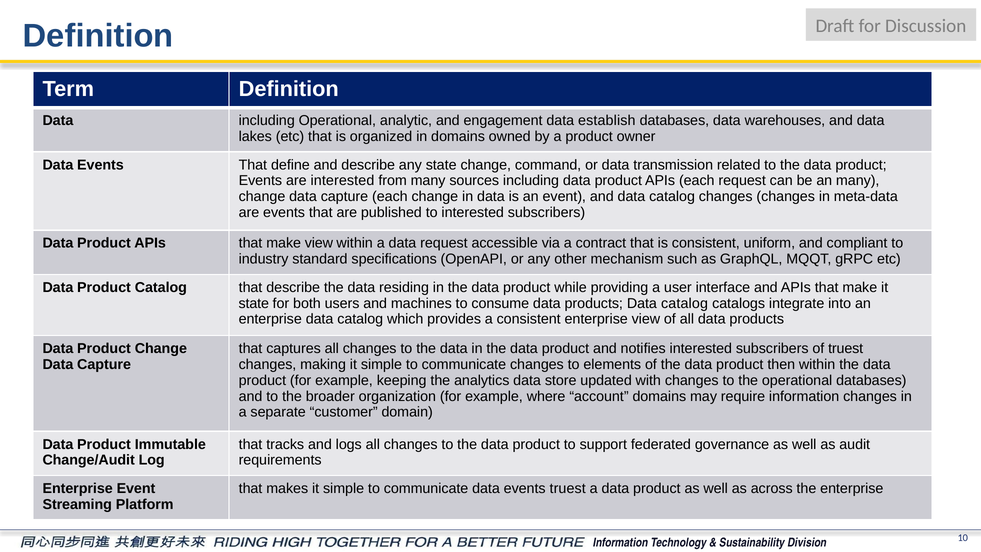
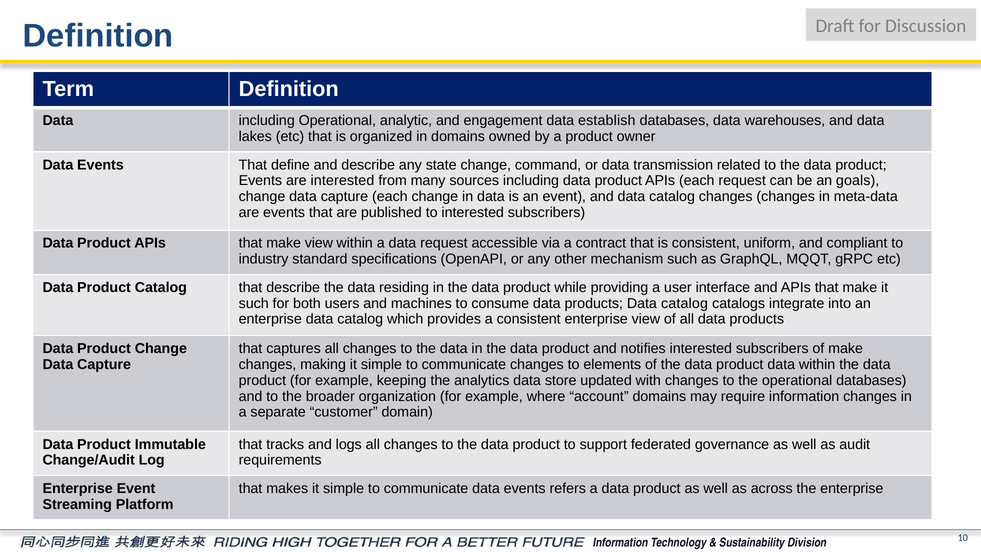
an many: many -> goals (858, 181)
state: state -> such (254, 303)
of truest: truest -> make (846, 349)
product then: then -> data (781, 365)
events truest: truest -> refers (568, 488)
